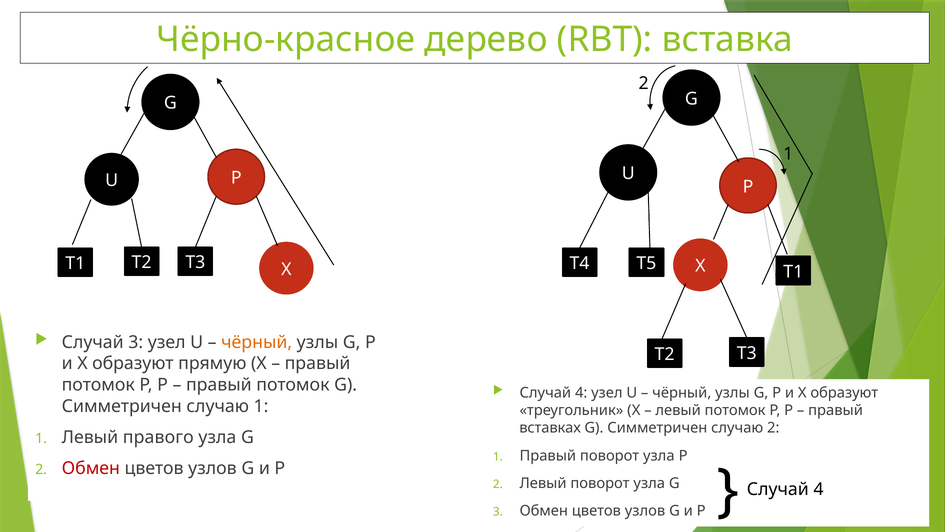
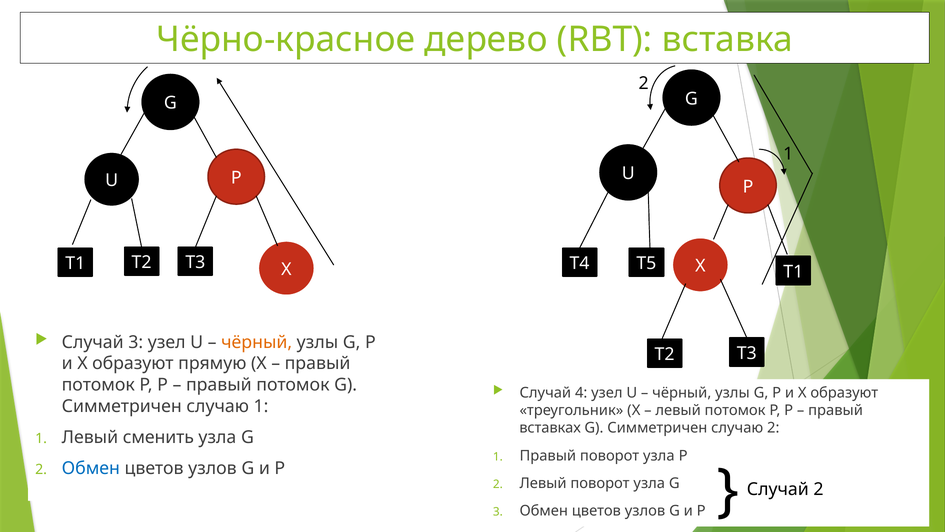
правого: правого -> сменить (158, 437)
Обмен colour: red -> blue (91, 468)
4: 4 -> 2 (819, 489)
